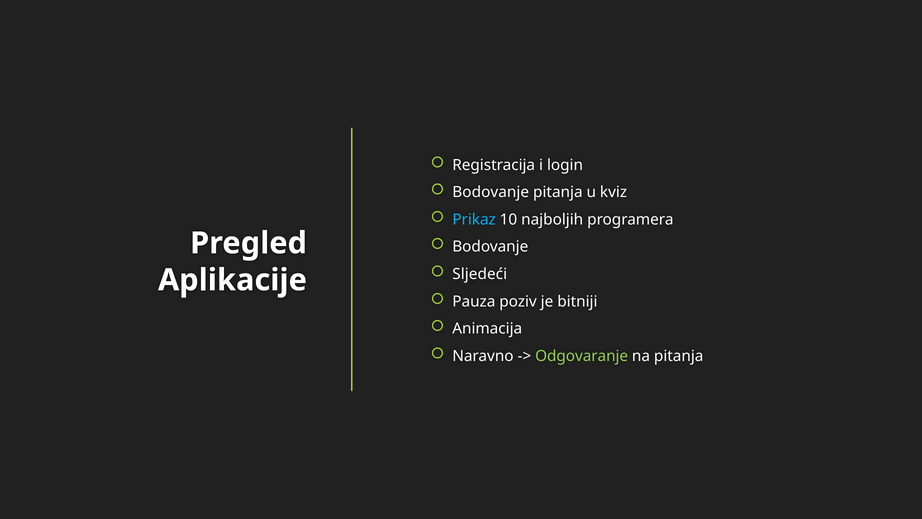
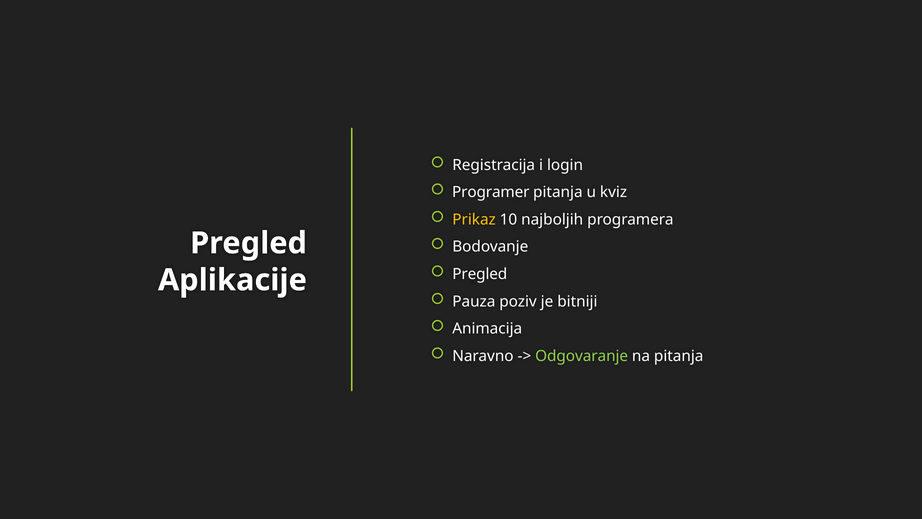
Bodovanje: Bodovanje -> Programer (491, 192)
Prikaz colour: light blue -> yellow (474, 219)
Sljedeći: Sljedeći -> Pregled (480, 274)
